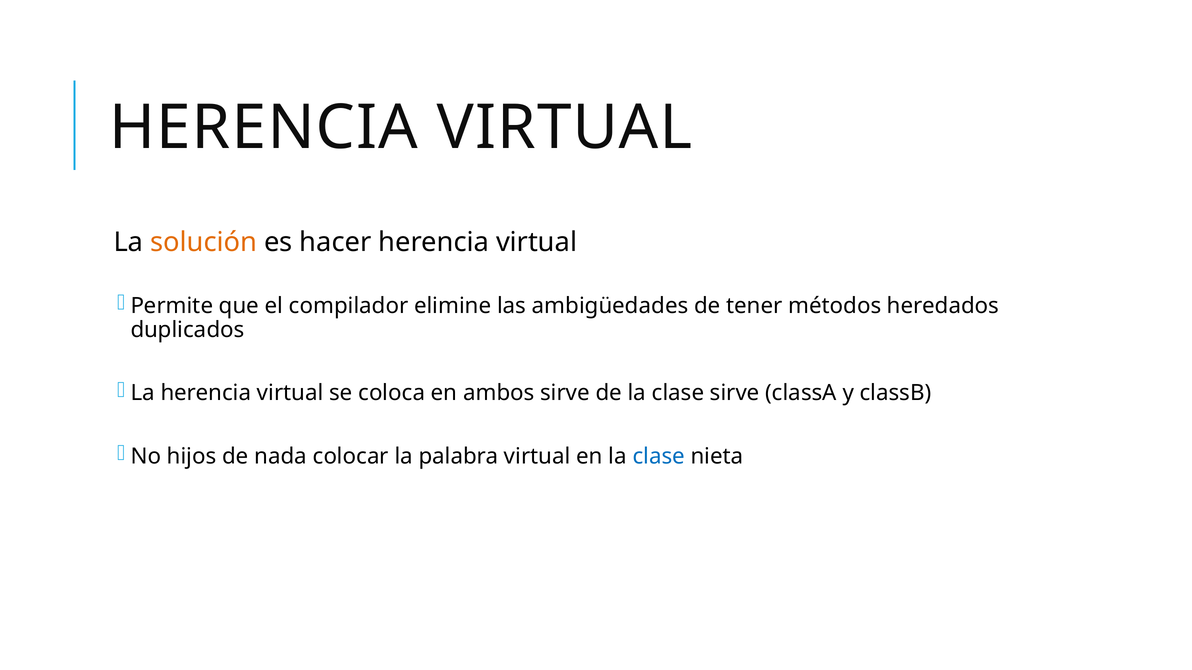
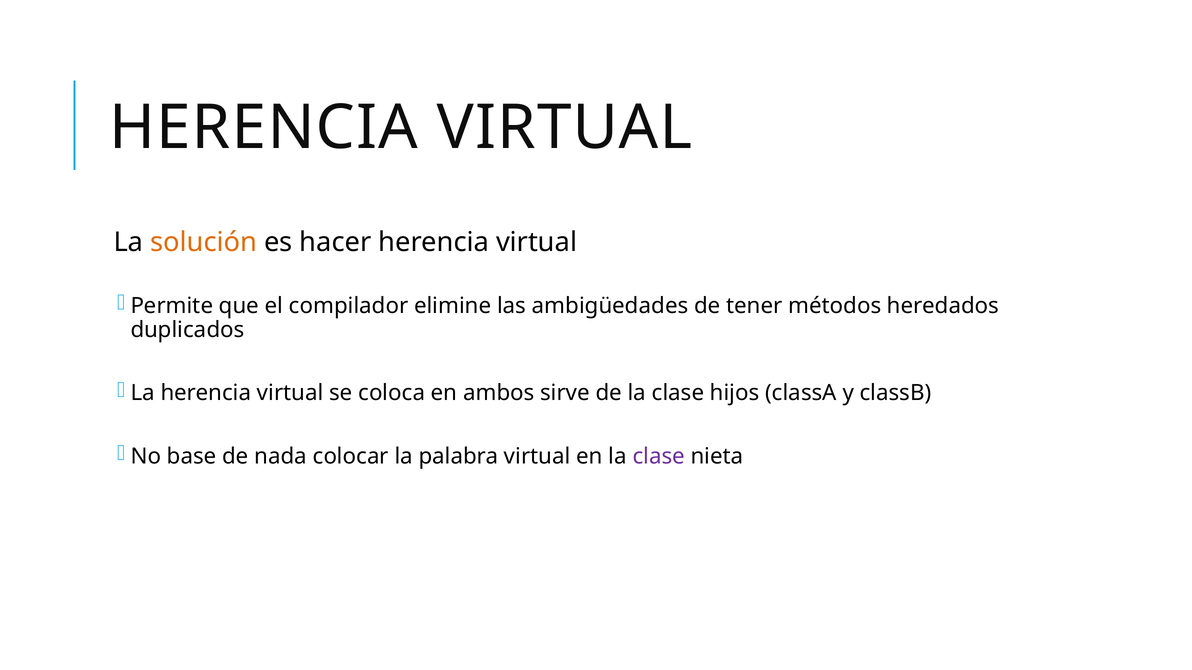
clase sirve: sirve -> hijos (735, 393)
hijos: hijos -> base (192, 456)
clase colour: blue -> purple (659, 456)
